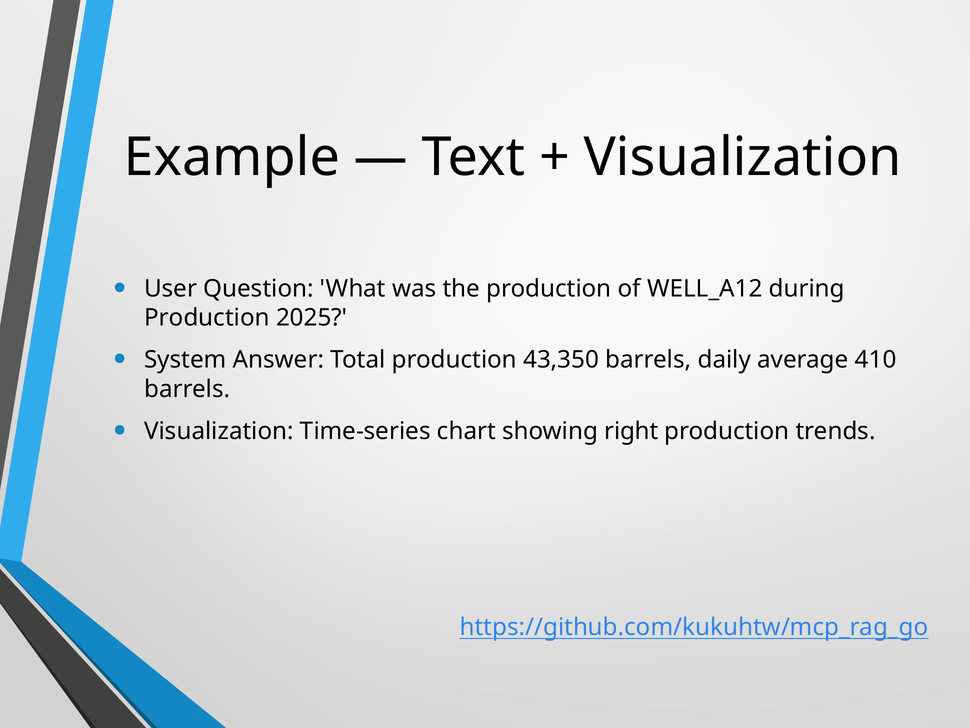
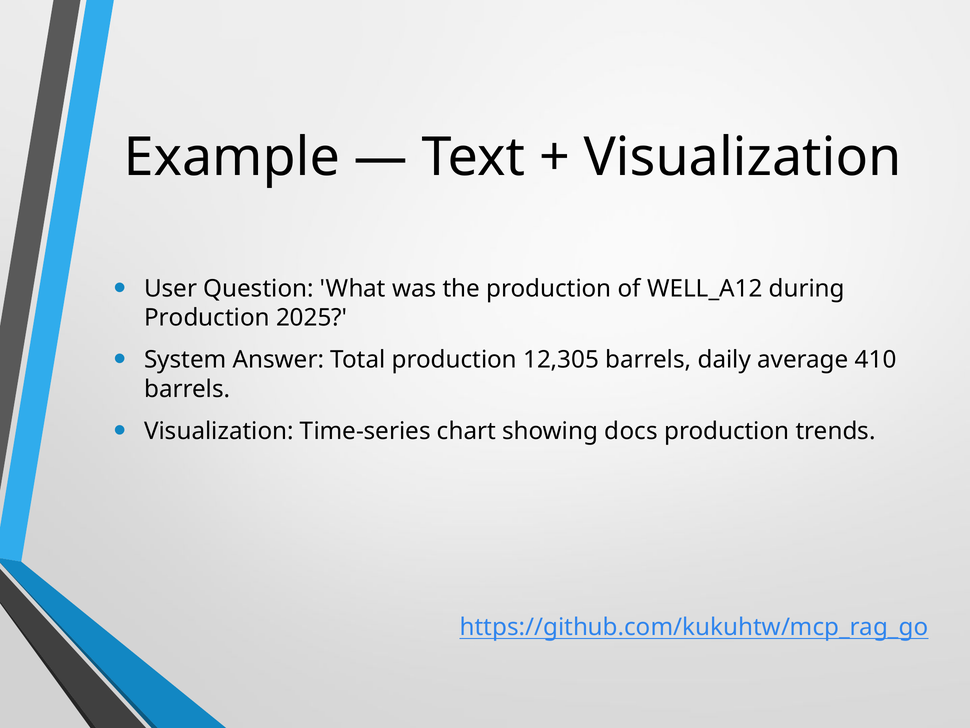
43,350: 43,350 -> 12,305 (561, 360)
right: right -> docs (631, 431)
